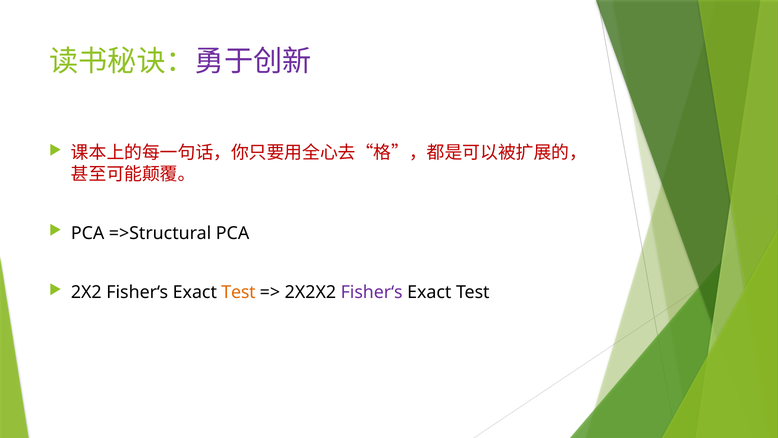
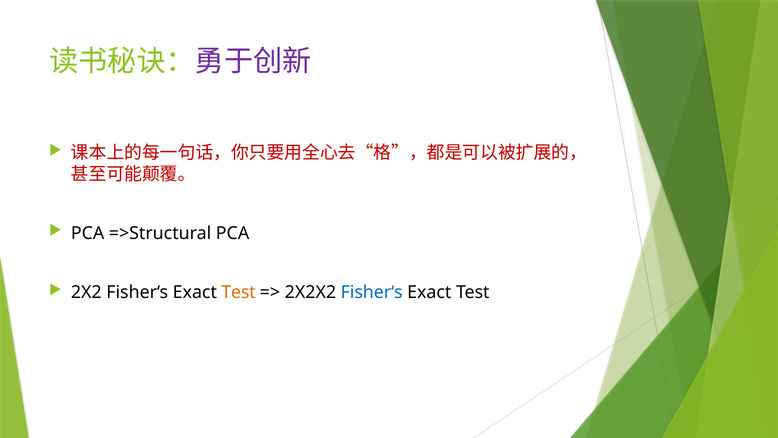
Fisher‘s colour: purple -> blue (372, 292)
